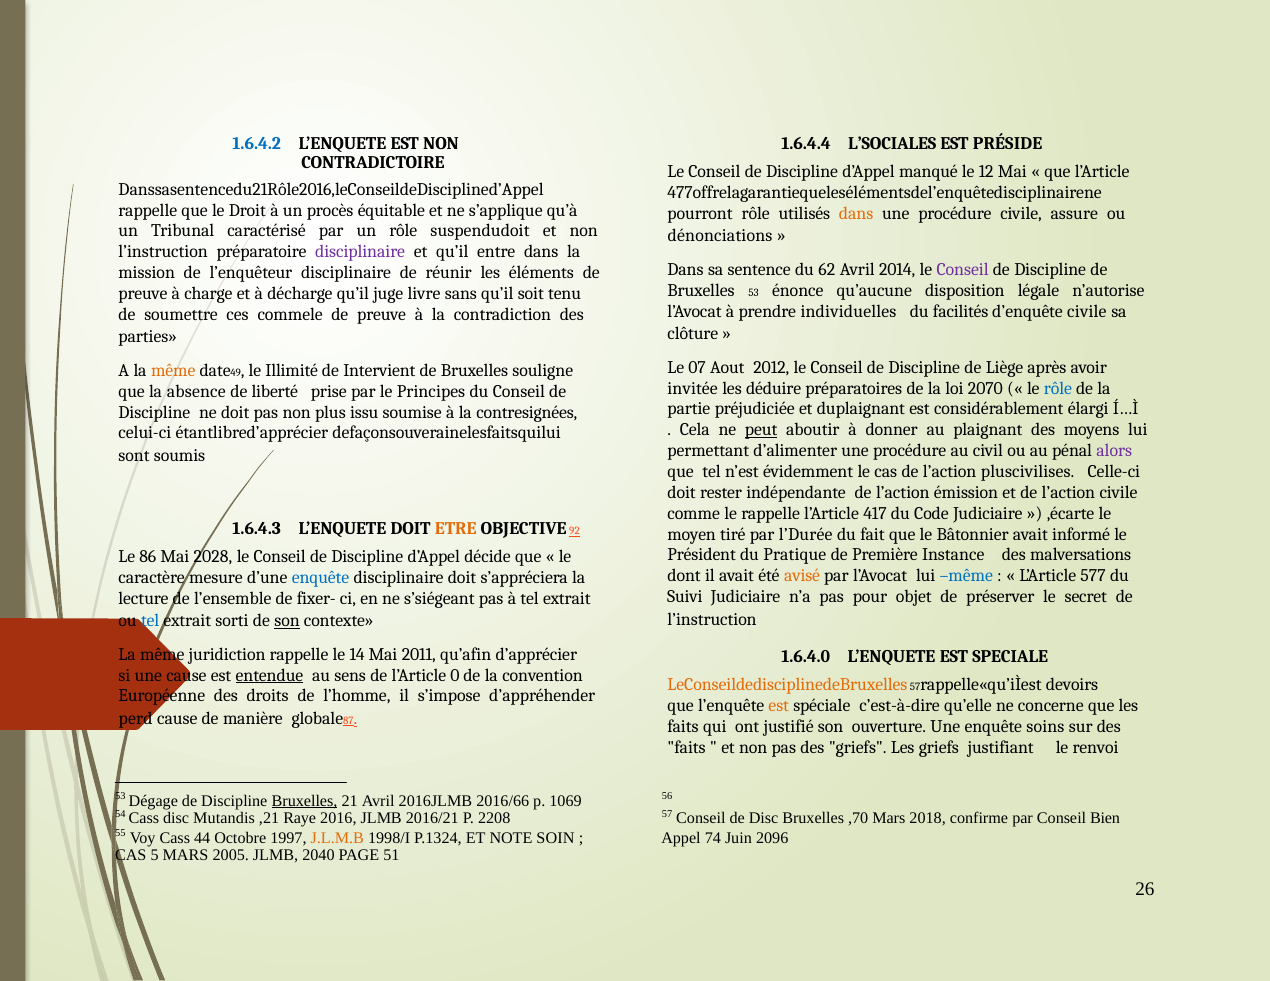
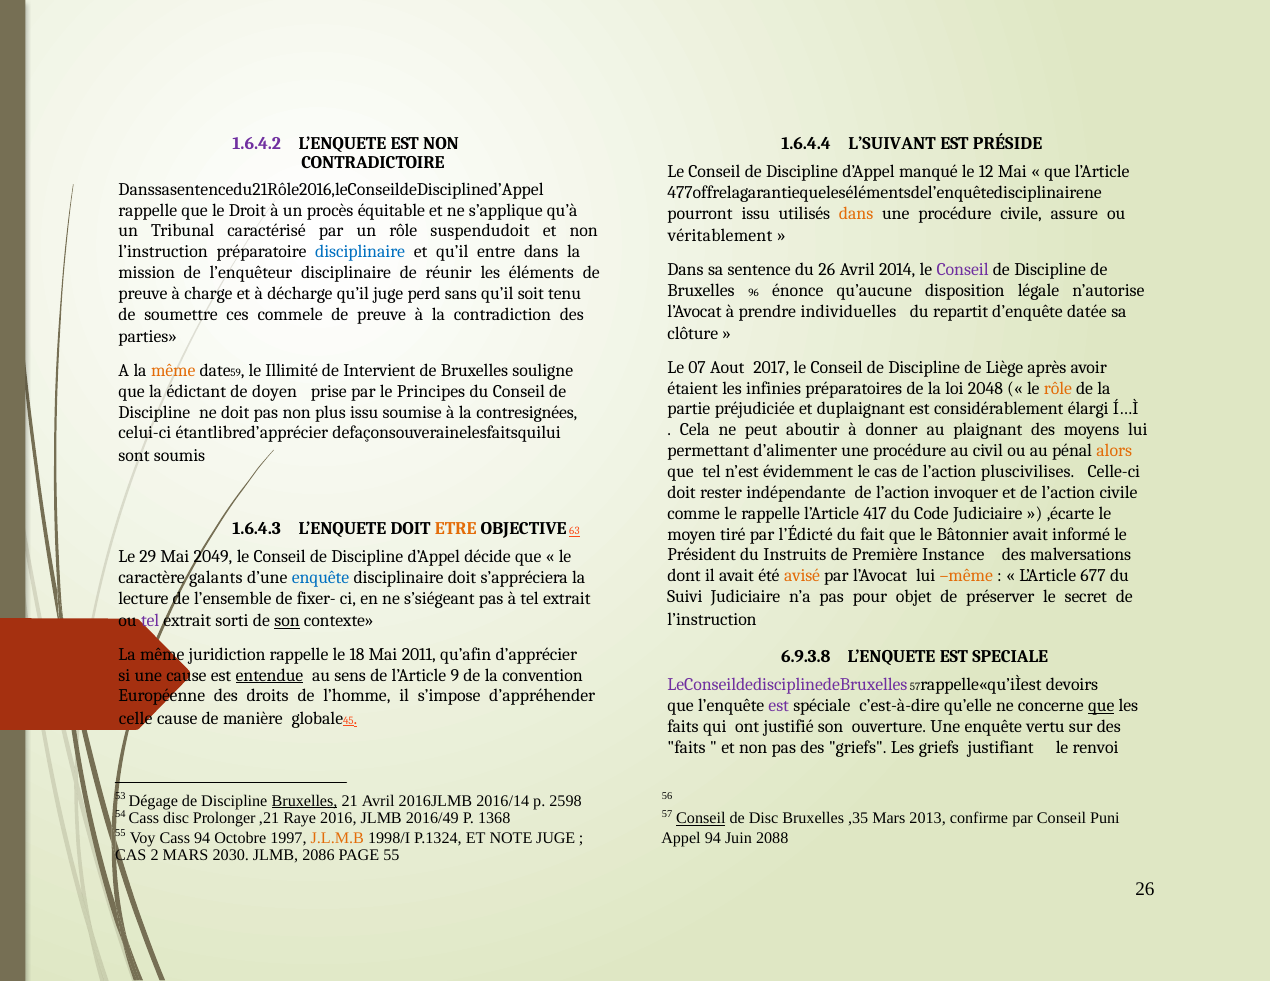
1.6.4.2 colour: blue -> purple (257, 144)
L’SOCIALES: L’SOCIALES -> L’SUIVANT (892, 144)
pourront rôle: rôle -> issu (756, 213)
dénonciations: dénonciations -> véritablement (720, 236)
disciplinaire colour: purple -> blue (360, 252)
du 62: 62 -> 26 (827, 270)
Bruxelles 53: 53 -> 96 (754, 293)
livre: livre -> perd (424, 294)
facilités: facilités -> repartit (961, 311)
d’enquête civile: civile -> datée (1087, 311)
2012: 2012 -> 2017 (771, 367)
49: 49 -> 59 (236, 373)
invitée: invitée -> étaient (693, 388)
déduire: déduire -> infinies (774, 388)
2070: 2070 -> 2048 (985, 388)
rôle colour: blue -> orange (1058, 388)
absence: absence -> édictant (196, 392)
liberté: liberté -> doyen (275, 392)
peut underline: present -> none (761, 430)
alors colour: purple -> orange (1114, 451)
émission: émission -> invoquer (966, 493)
92: 92 -> 63 (574, 531)
l’Durée: l’Durée -> l’Édicté (806, 534)
Pratique: Pratique -> Instruits (795, 555)
86: 86 -> 29 (148, 557)
2028: 2028 -> 2049 (213, 557)
même colour: blue -> orange (966, 576)
577: 577 -> 677 (1093, 576)
mesure: mesure -> galants (216, 578)
tel colour: blue -> purple (150, 621)
14: 14 -> 18 (357, 655)
1.6.4.0: 1.6.4.0 -> 6.9.3.8 (806, 657)
0: 0 -> 9 (455, 675)
LeConseildedisciplinedeBruxelles colour: orange -> purple (787, 685)
est colour: orange -> purple (779, 706)
que underline: none -> present (1101, 706)
perd: perd -> celle (136, 719)
87: 87 -> 45 (348, 721)
soins: soins -> vertu (1046, 727)
2016/66: 2016/66 -> 2016/14 (503, 801)
1069: 1069 -> 2598 (566, 801)
Conseil underline: none -> present (701, 819)
,70: ,70 -> ,35 (858, 819)
2018: 2018 -> 2013 (928, 819)
Bien: Bien -> Puni (1105, 819)
Mutandis: Mutandis -> Prolonger (224, 819)
2016/21: 2016/21 -> 2016/49 (432, 819)
2208: 2208 -> 1368 (494, 819)
Cass 44: 44 -> 94 (202, 838)
NOTE SOIN: SOIN -> JUGE (556, 838)
Appel 74: 74 -> 94 (713, 838)
2096: 2096 -> 2088 (772, 838)
5: 5 -> 2 (155, 856)
2005: 2005 -> 2030 (231, 856)
2040: 2040 -> 2086 (318, 856)
PAGE 51: 51 -> 55 (391, 856)
